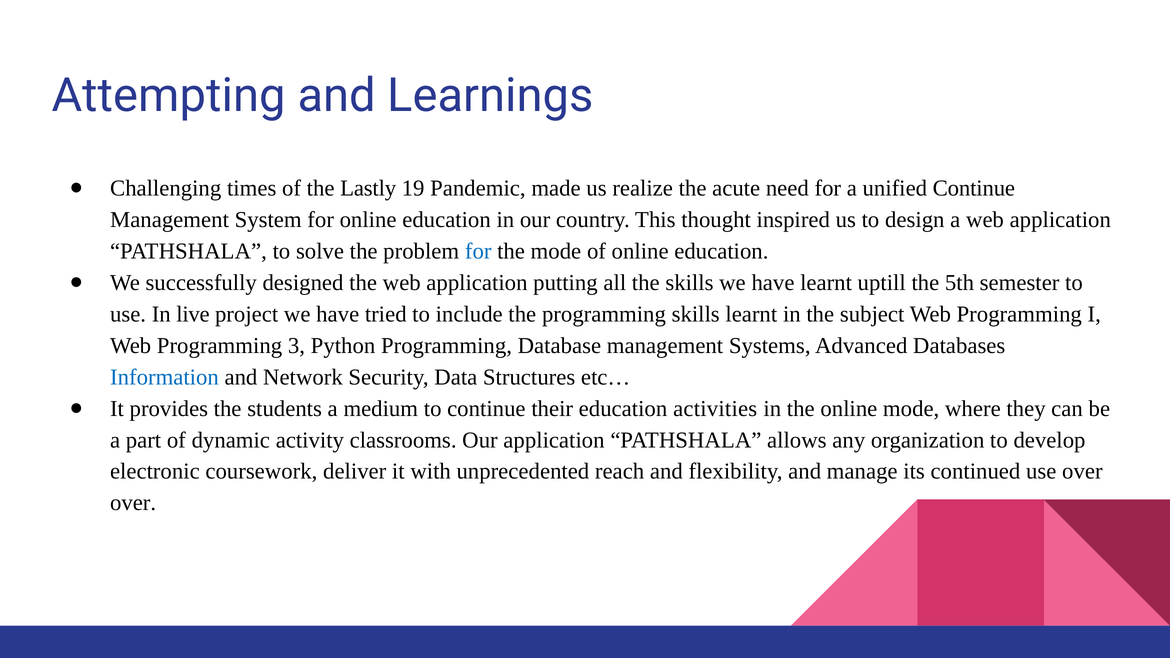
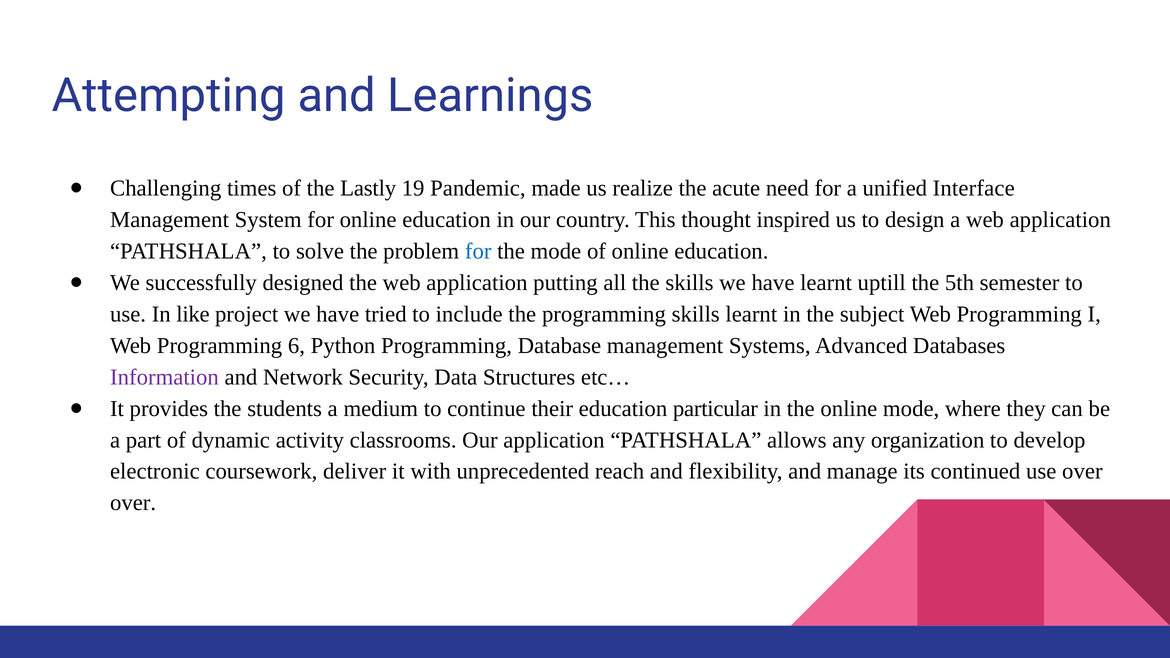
unified Continue: Continue -> Interface (974, 188)
live: live -> like (193, 314)
3: 3 -> 6 (296, 346)
Information colour: blue -> purple (164, 377)
activities: activities -> particular (715, 409)
